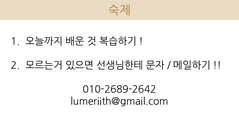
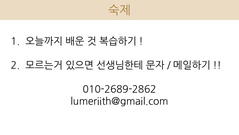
010-2689-2642: 010-2689-2642 -> 010-2689-2862 (119, 89)
